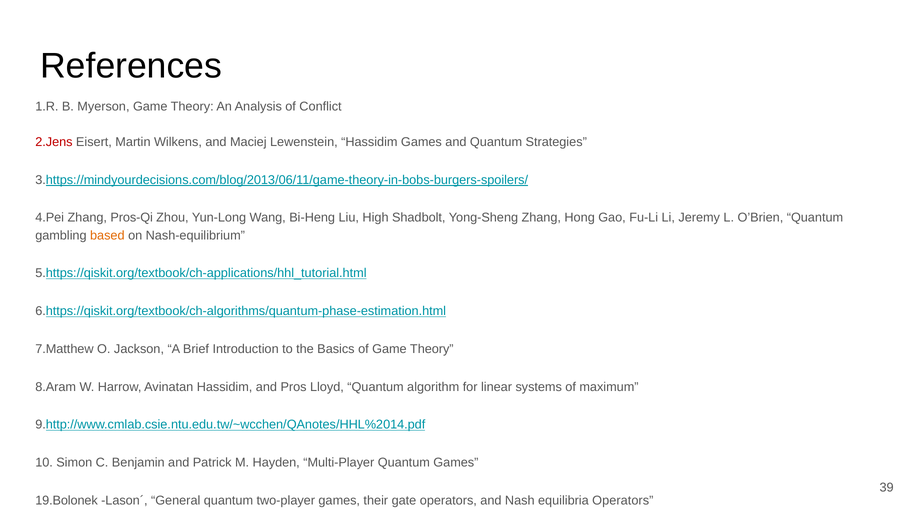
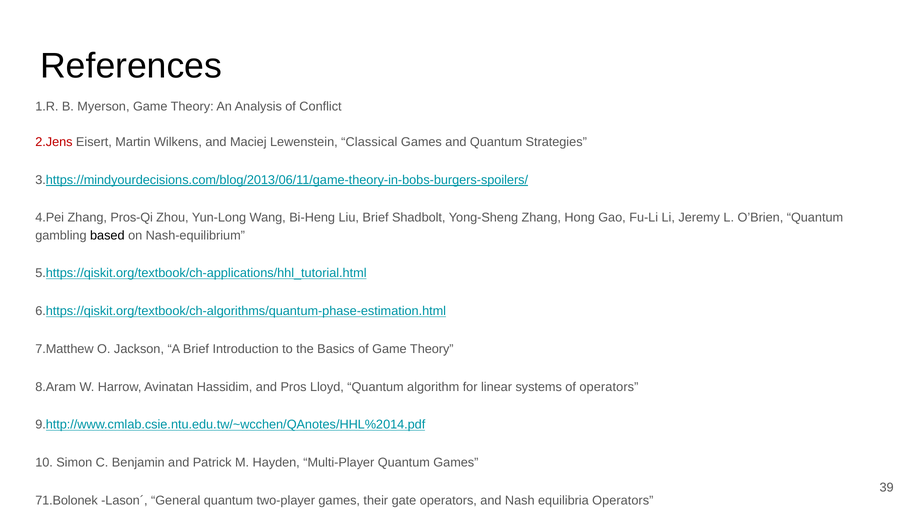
Lewenstein Hassidim: Hassidim -> Classical (369, 142)
Liu High: High -> Brief (376, 218)
based colour: orange -> black (107, 235)
of maximum: maximum -> operators (609, 387)
19.Bolonek: 19.Bolonek -> 71.Bolonek (67, 500)
